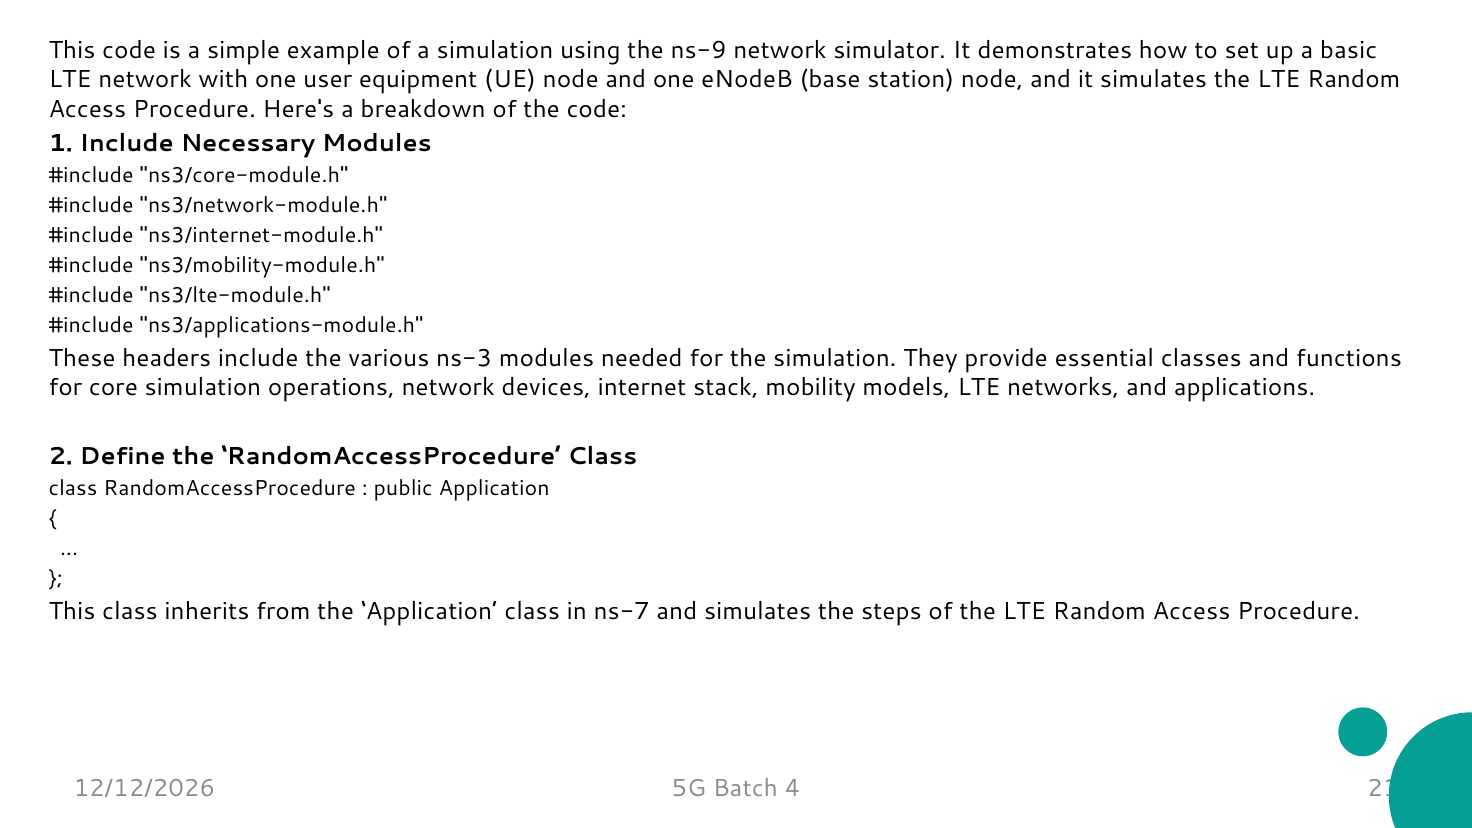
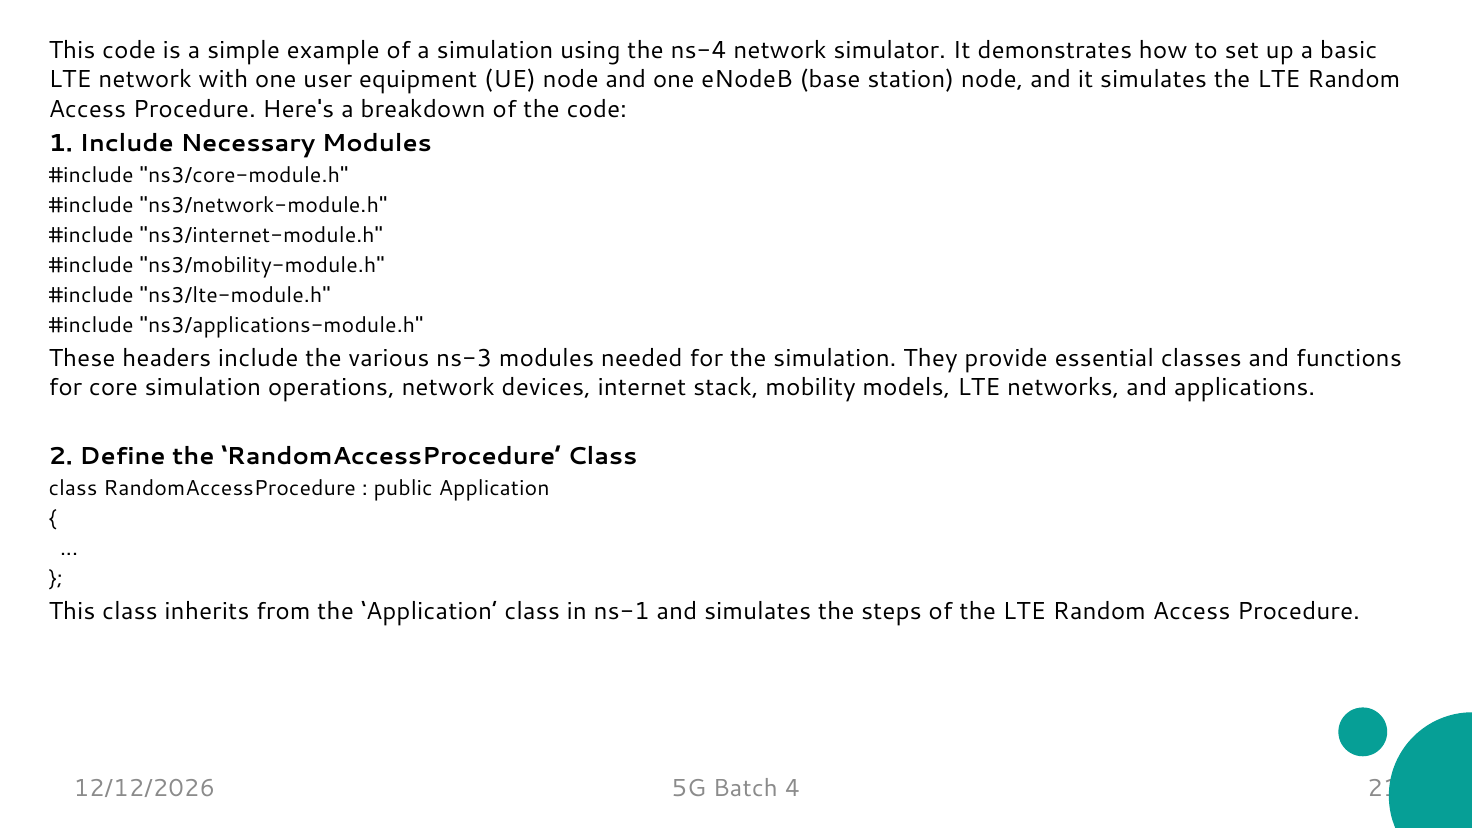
ns-9: ns-9 -> ns-4 (699, 50)
ns-7: ns-7 -> ns-1 (622, 611)
